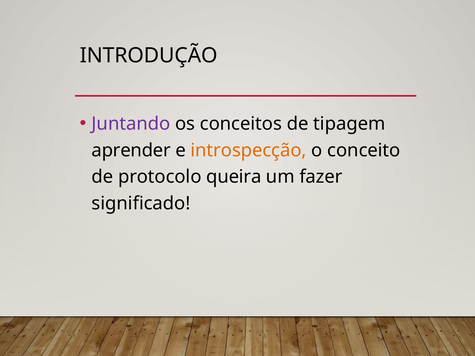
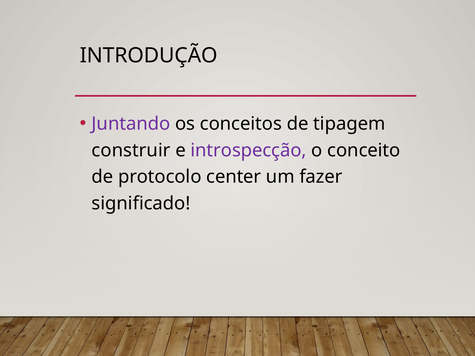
aprender: aprender -> construir (131, 150)
introspecção colour: orange -> purple (249, 150)
queira: queira -> center (234, 177)
